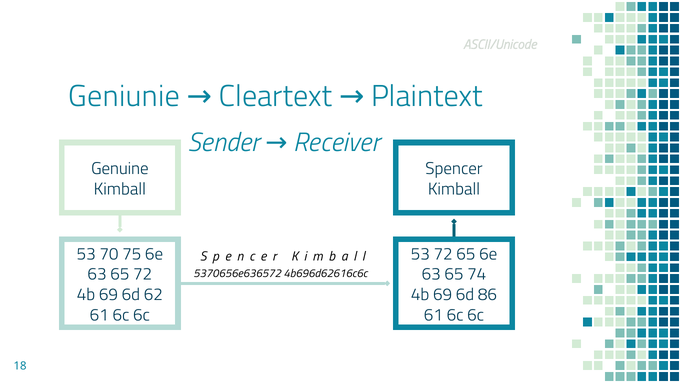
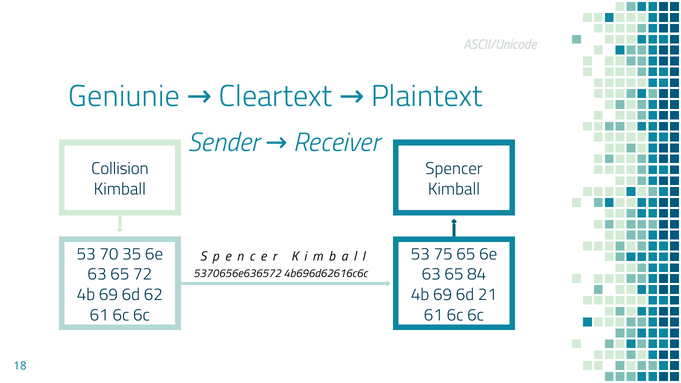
Genuine: Genuine -> Collision (120, 169)
75: 75 -> 35 (132, 254)
53 72: 72 -> 75 (443, 254)
74: 74 -> 84 (477, 274)
86: 86 -> 21 (487, 295)
